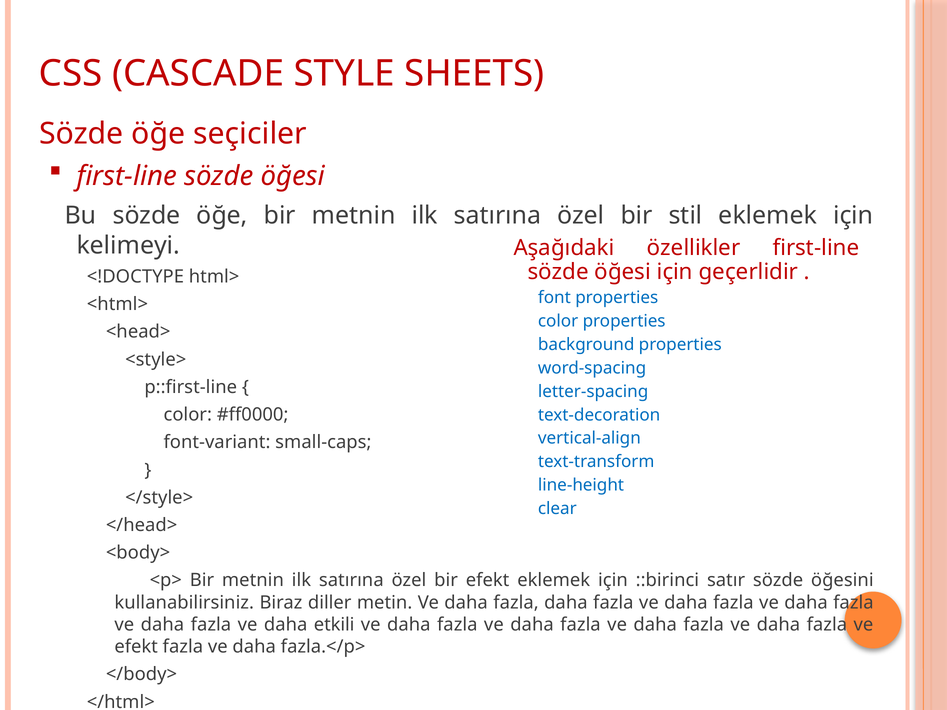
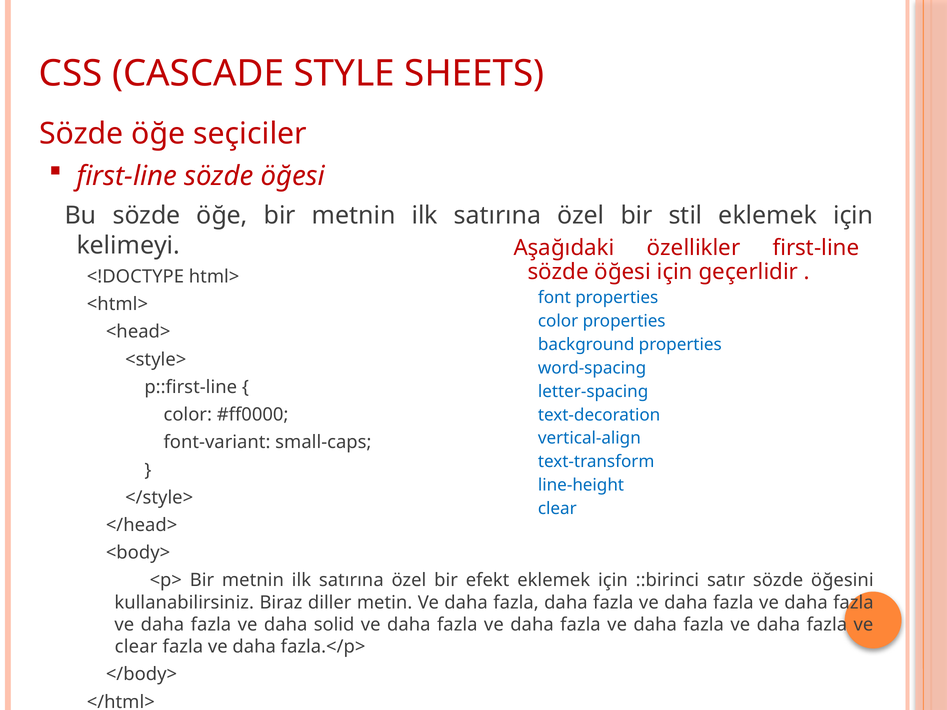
etkili: etkili -> solid (334, 625)
efekt: efekt -> clear (136, 647)
